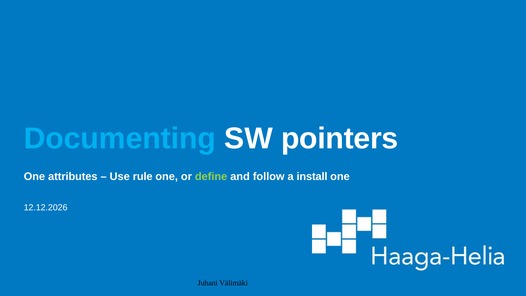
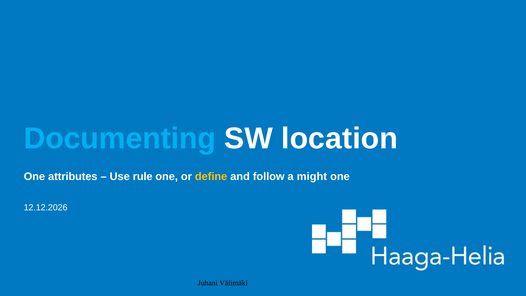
pointers: pointers -> location (340, 139)
define colour: light green -> yellow (211, 176)
install: install -> might (312, 176)
